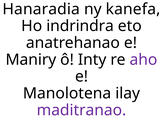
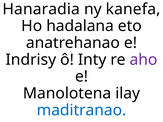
indrindra: indrindra -> hadalana (80, 26)
Maniry: Maniry -> Indrisy (31, 60)
maditranao colour: purple -> blue (81, 110)
